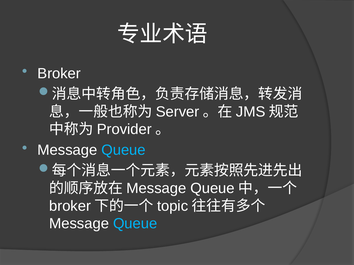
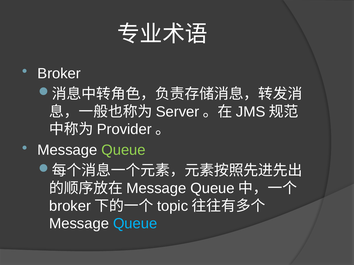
Queue colour: light blue -> light green (123, 150)
